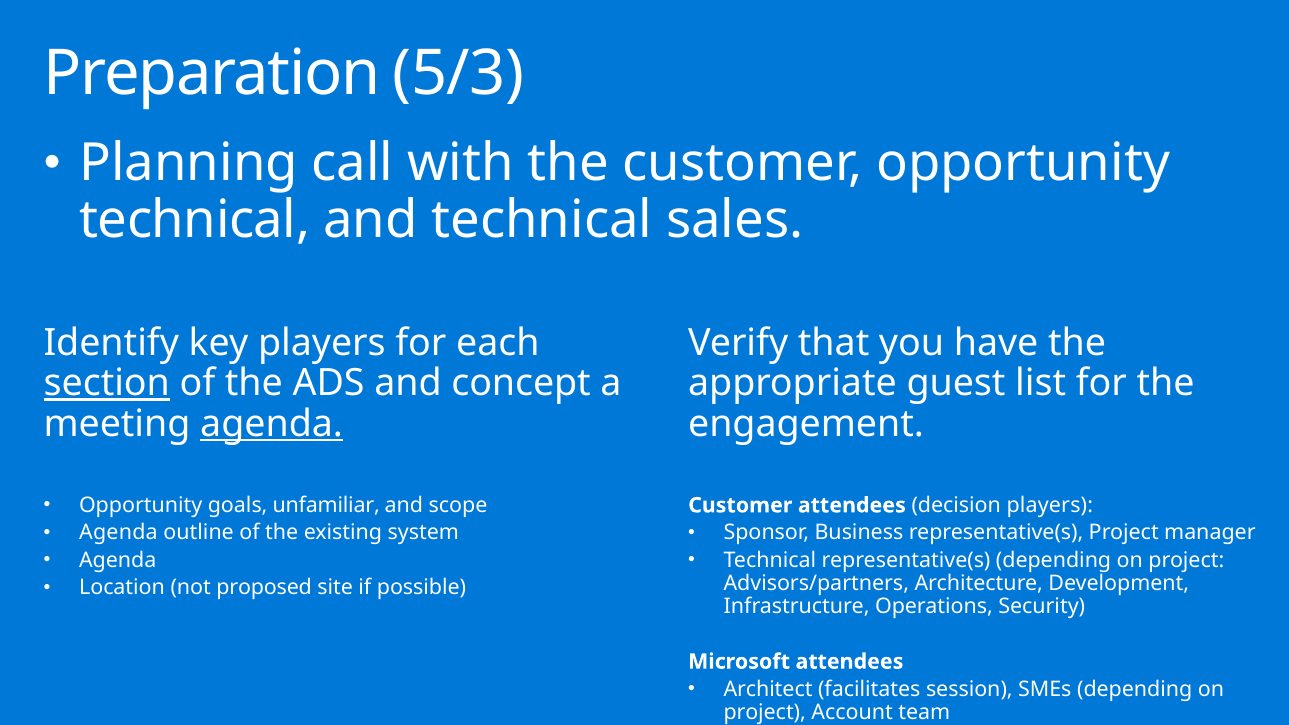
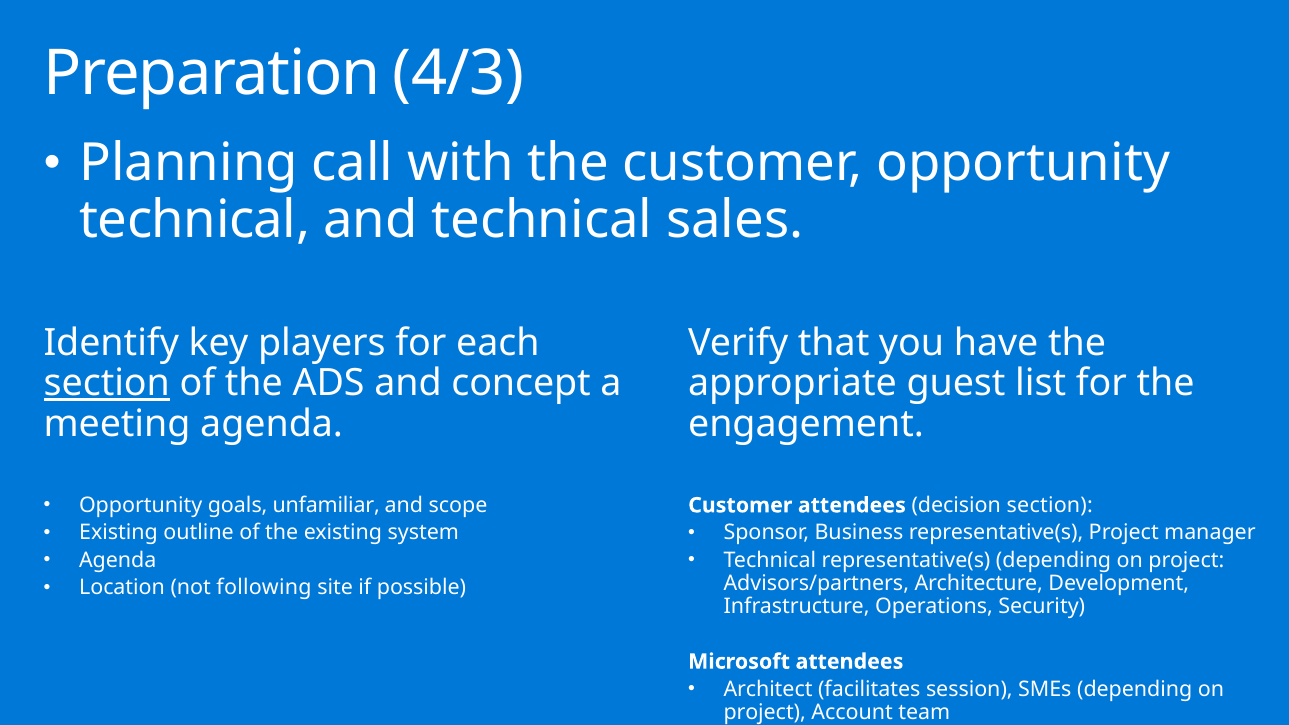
5/3: 5/3 -> 4/3 (458, 74)
agenda underline: present -> none (272, 424)
decision players: players -> section (1050, 505)
Agenda: Agenda -> Existing (119, 533)
proposed: proposed -> following (264, 588)
